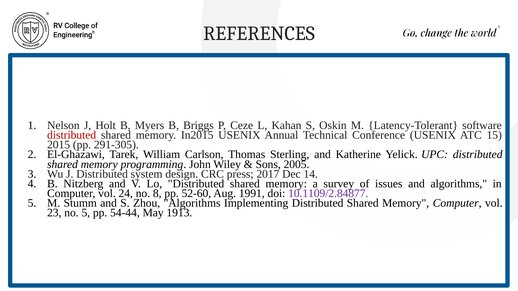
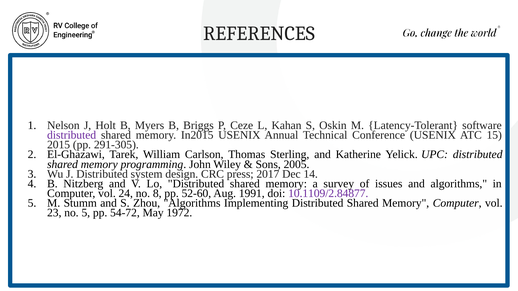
distributed colour: red -> purple (72, 135)
54-44: 54-44 -> 54-72 (125, 213)
1913: 1913 -> 1972 (179, 213)
